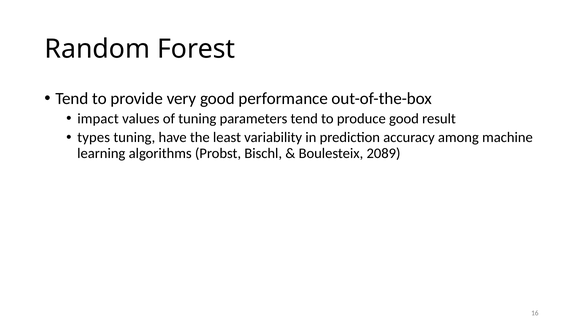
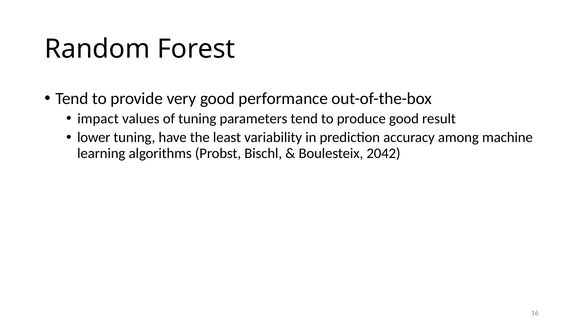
types: types -> lower (94, 137)
2089: 2089 -> 2042 (383, 153)
